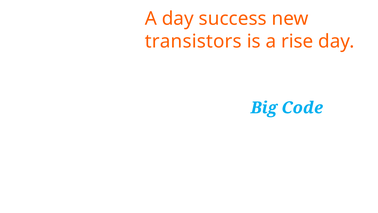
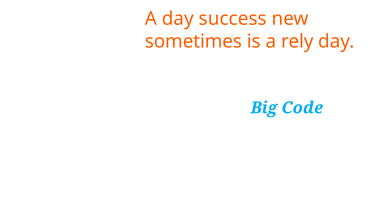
transistors: transistors -> sometimes (193, 41)
rise: rise -> rely (297, 41)
